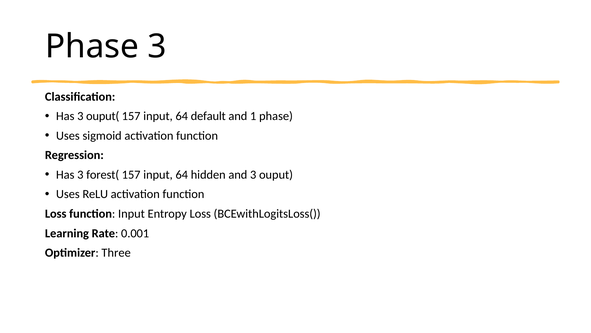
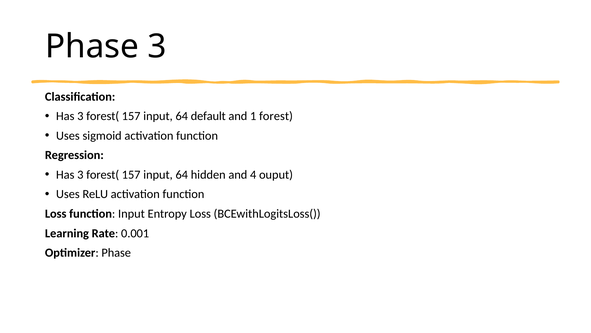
ouput(: ouput( -> forest( (103, 116)
1 phase: phase -> forest (276, 116)
and 3: 3 -> 4 (253, 174)
Optimizer Three: Three -> Phase (116, 252)
